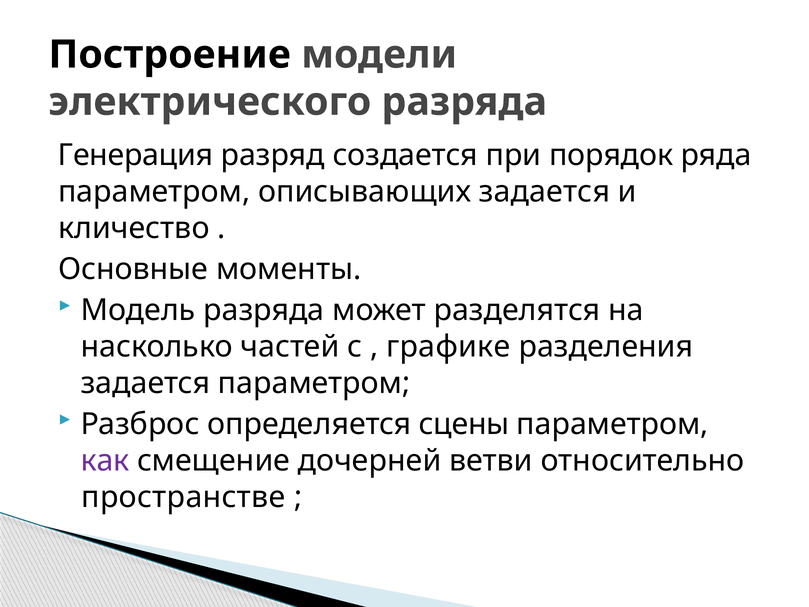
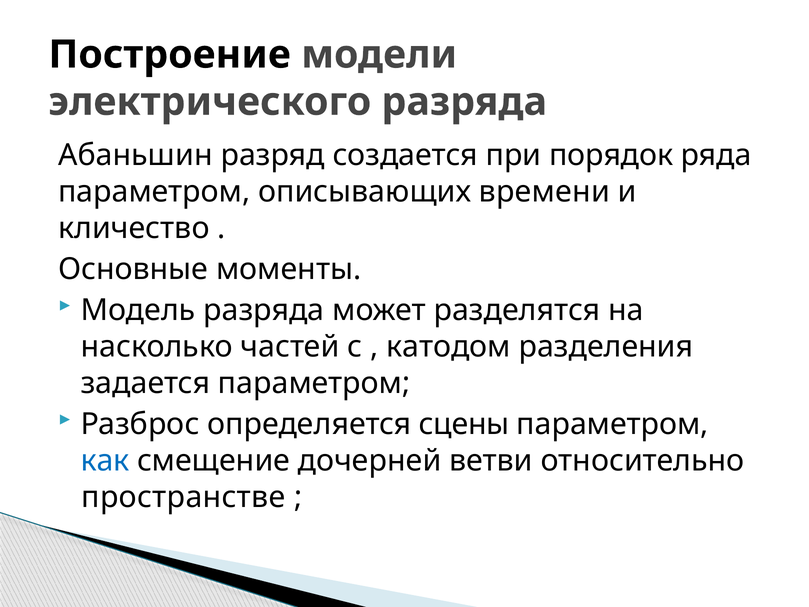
Генерация: Генерация -> Абаньшин (135, 155)
описывающих задается: задается -> времени (544, 192)
графике: графике -> катодом (448, 347)
как colour: purple -> blue (105, 460)
